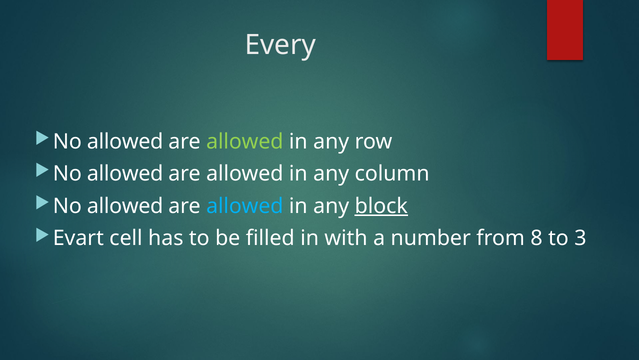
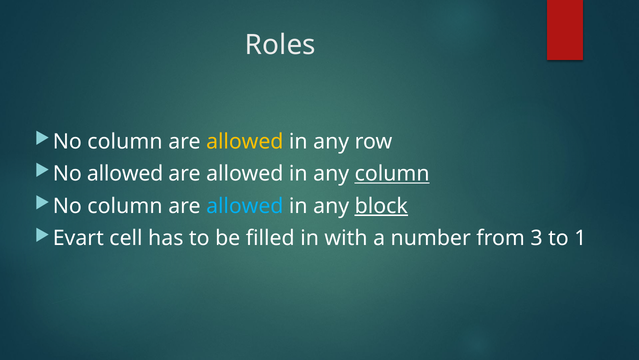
Every: Every -> Roles (280, 45)
allowed: allowed -> column (125, 141)
allowed colour: light green -> yellow (245, 141)
column underline: none -> present (392, 174)
allowed: allowed -> column (125, 206)
8: 8 -> 3 (537, 238)
3: 3 -> 1 (580, 238)
